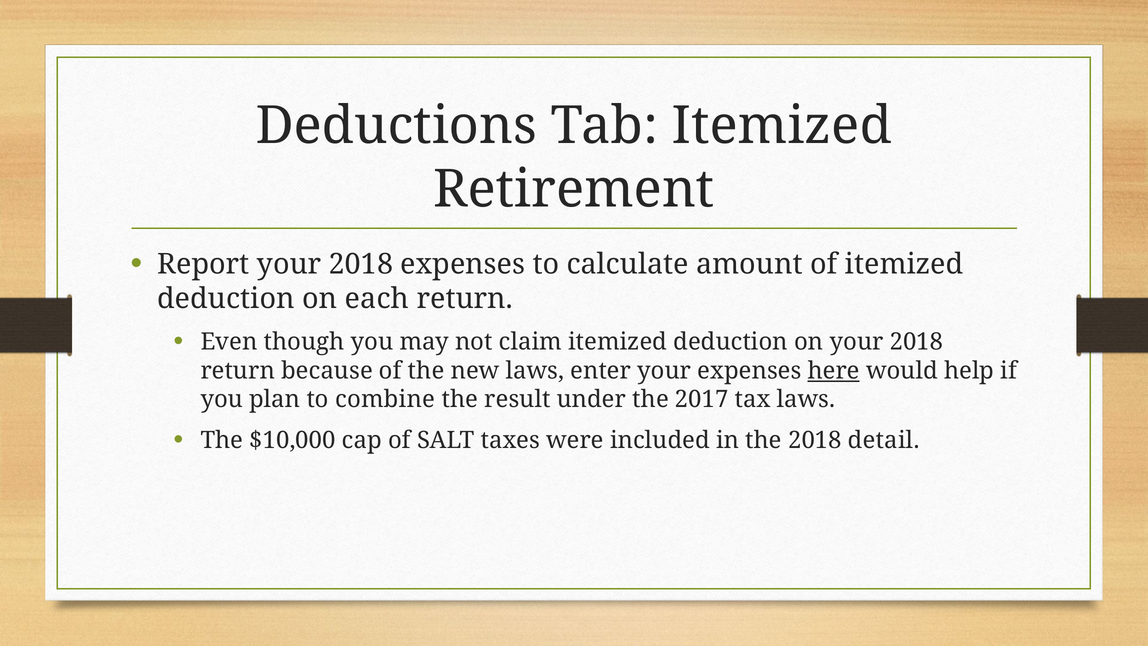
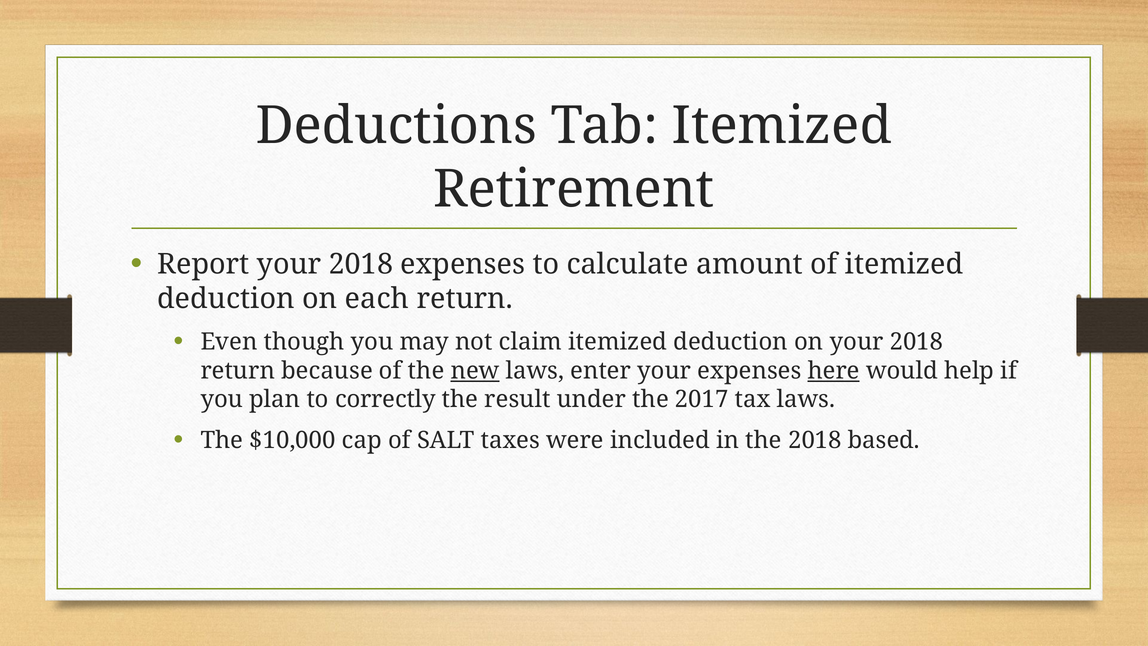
new underline: none -> present (475, 371)
combine: combine -> correctly (385, 399)
detail: detail -> based (884, 440)
